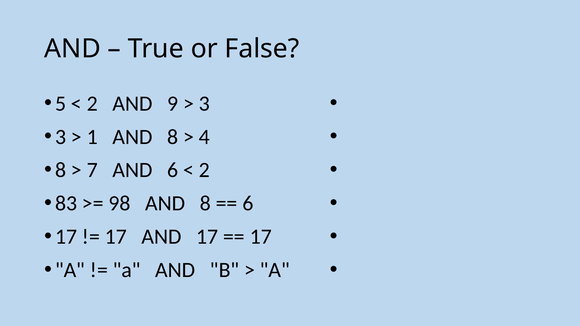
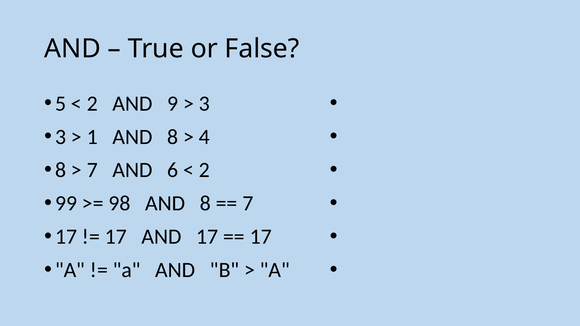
83: 83 -> 99 (66, 204)
6: 6 -> 7 (248, 204)
